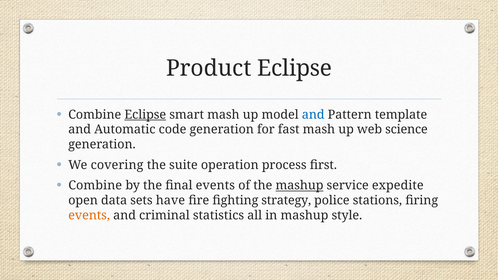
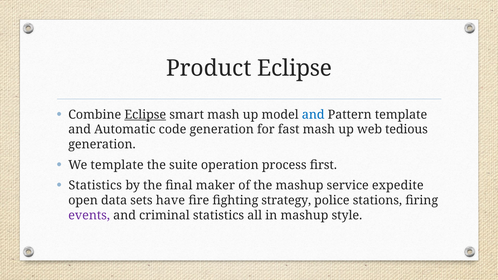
science: science -> tedious (406, 130)
We covering: covering -> template (117, 165)
Combine: Combine -> Statistics (95, 186)
final events: events -> maker (215, 186)
mashup underline: present -> none (299, 186)
events colour: orange -> purple (89, 216)
